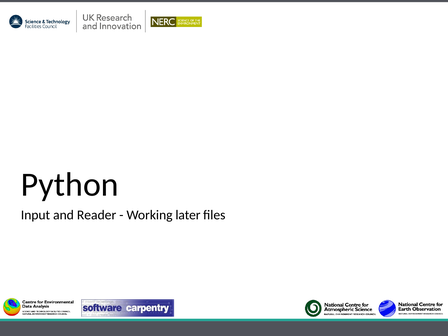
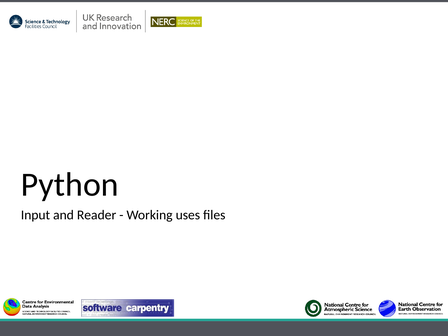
later: later -> uses (188, 215)
